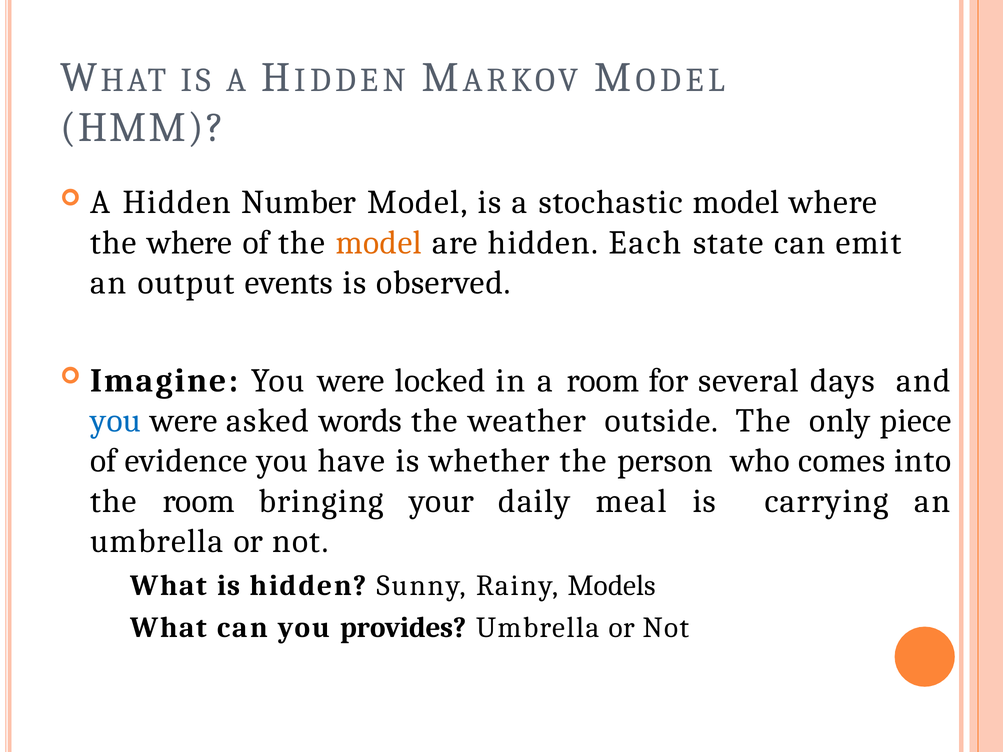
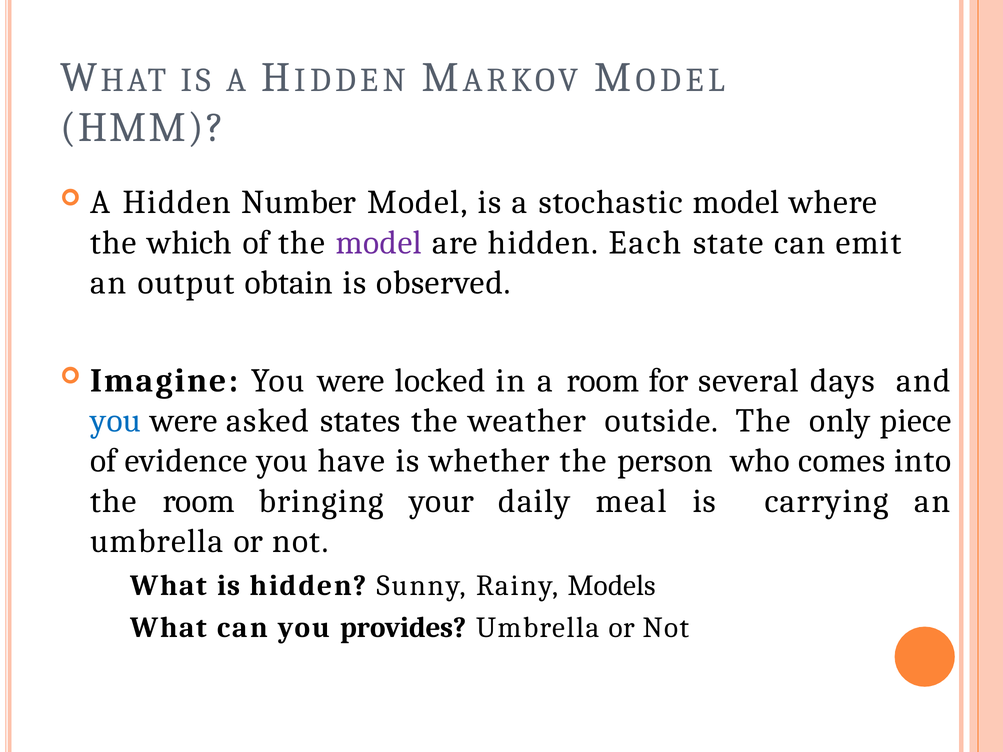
the where: where -> which (190, 243)
model colour: orange -> purple (379, 243)
events: events -> obtain (289, 283)
words: words -> states (360, 421)
